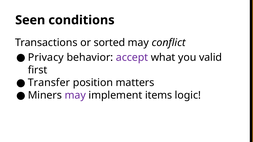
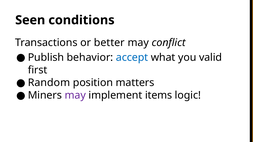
sorted: sorted -> better (109, 43)
Privacy: Privacy -> Publish (46, 58)
accept colour: purple -> blue (132, 58)
Transfer: Transfer -> Random (49, 83)
